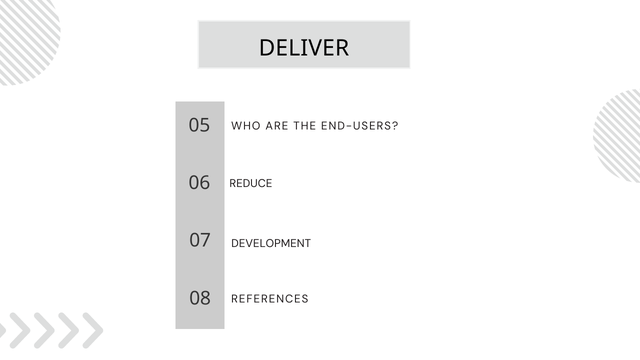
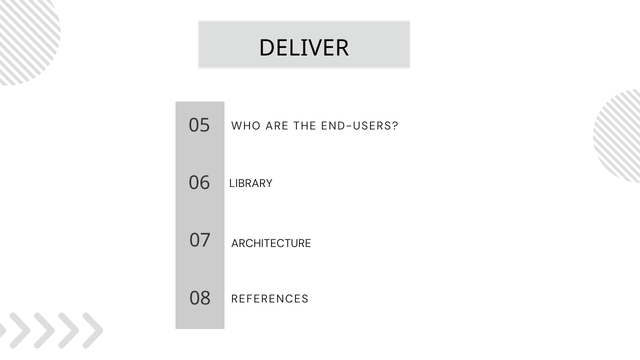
REDUCE: REDUCE -> LIBRARY (251, 184)
DEVELOPMENT: DEVELOPMENT -> ARCHITECTURE (271, 244)
